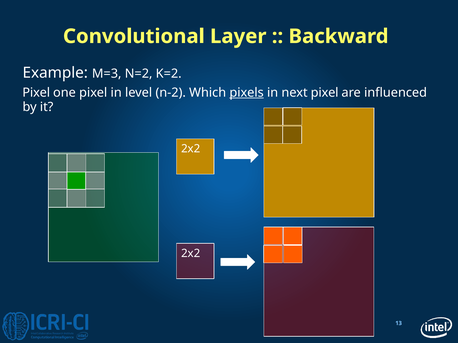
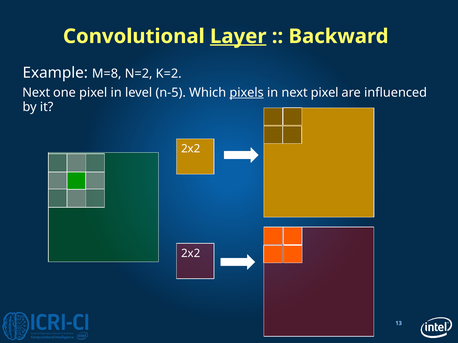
Layer underline: none -> present (238, 36)
M=3: M=3 -> M=8 (107, 74)
Pixel: Pixel -> Next (36, 93)
n-2: n-2 -> n-5 (171, 93)
